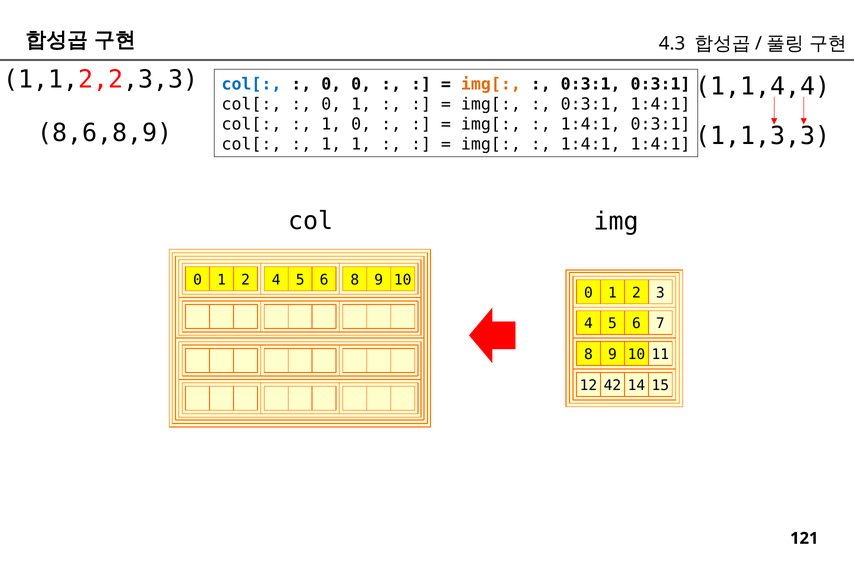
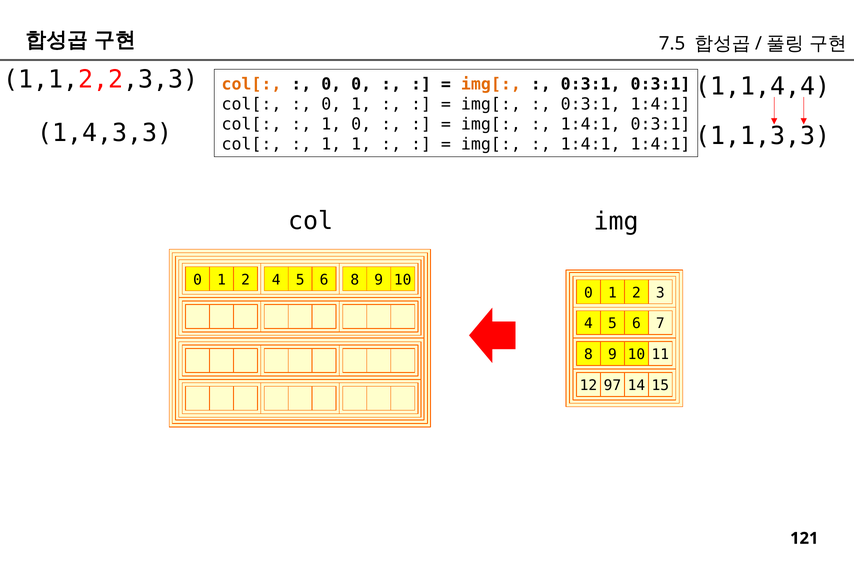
4.3: 4.3 -> 7.5 (672, 44)
col[ colour: blue -> orange (251, 84)
8,6,8,9: 8,6,8,9 -> 1,4,3,3 (105, 133)
42: 42 -> 97 (612, 385)
